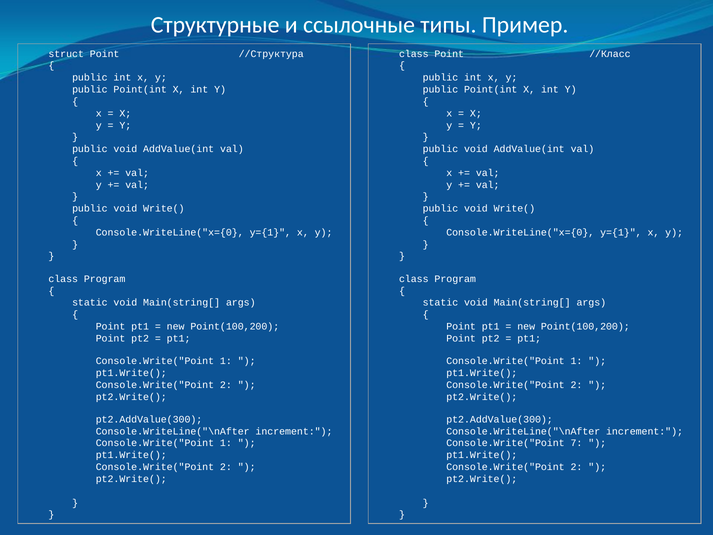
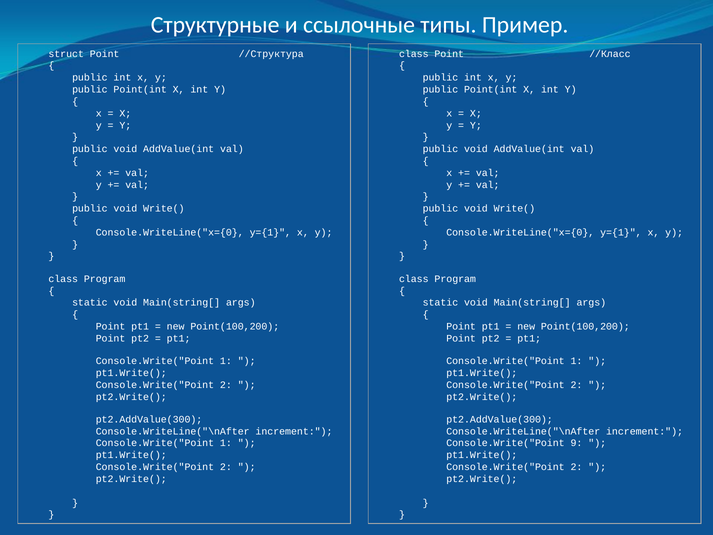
7: 7 -> 9 (576, 443)
